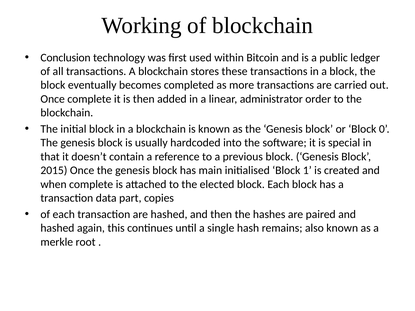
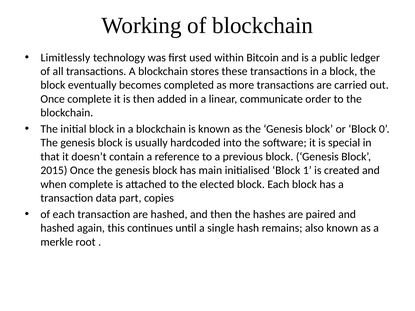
Conclusion: Conclusion -> Limitlessly (65, 58)
administrator: administrator -> communicate (271, 99)
